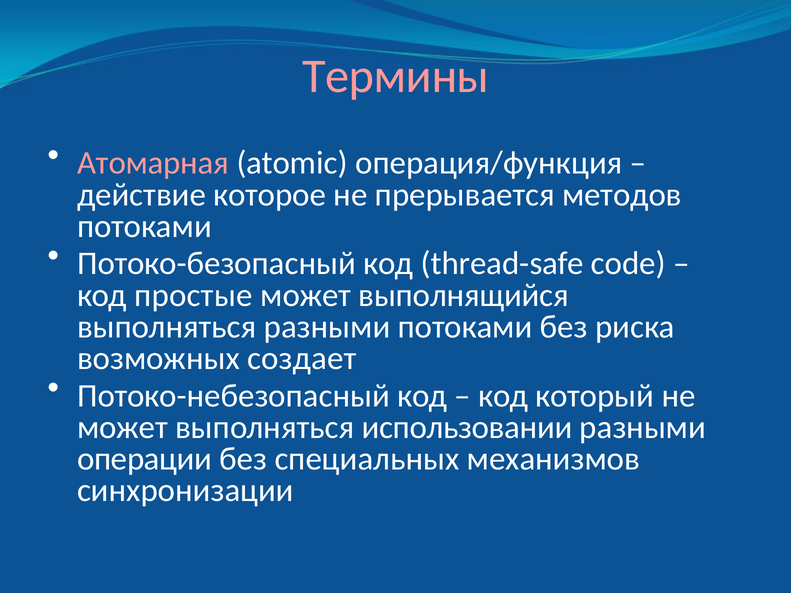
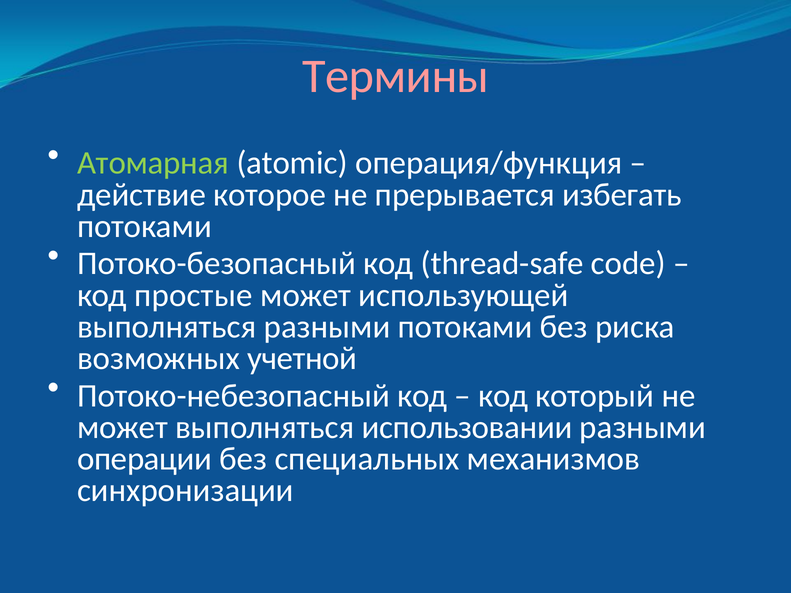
Атомарная colour: pink -> light green (153, 163)
методов: методов -> избегать (622, 195)
выполнящийся: выполнящийся -> использующей (463, 295)
создает: создает -> учетной (302, 359)
